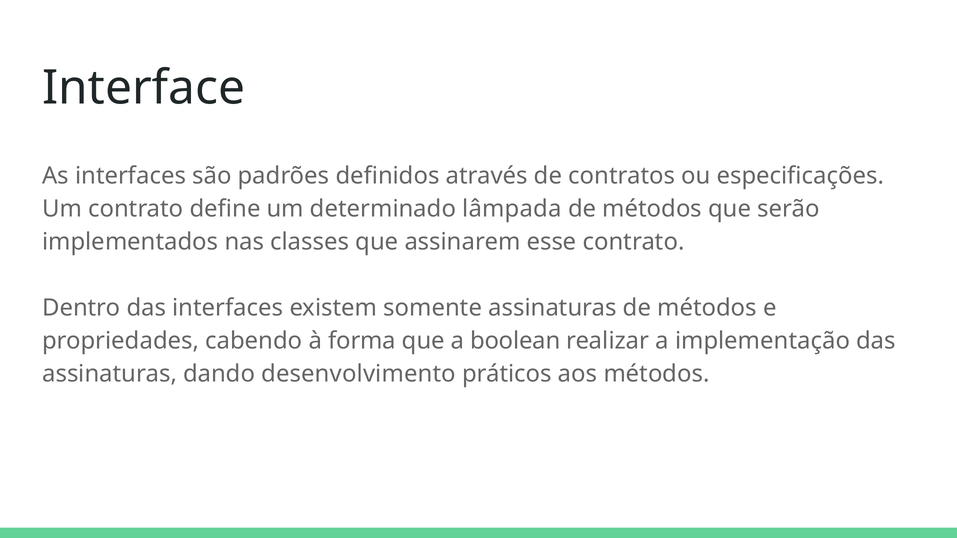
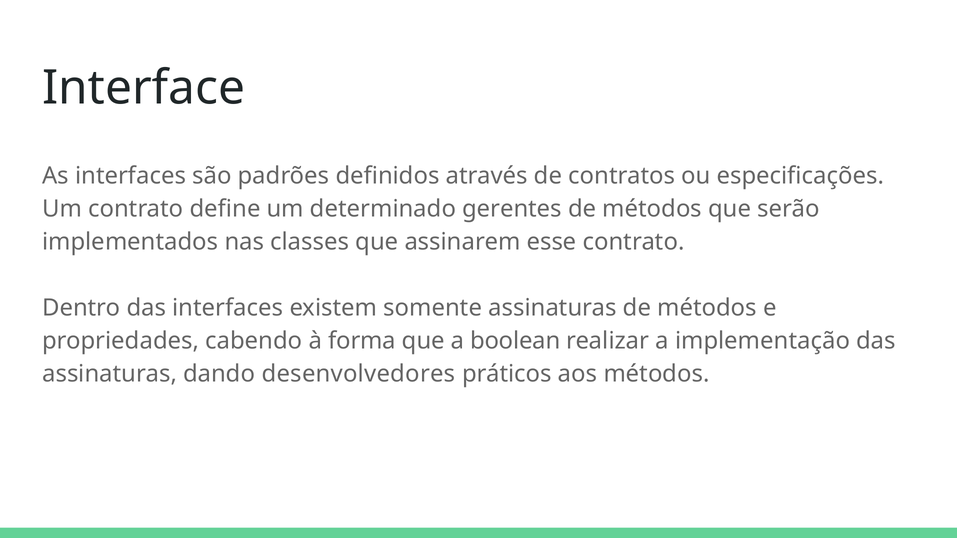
lâmpada: lâmpada -> gerentes (512, 209)
desenvolvimento: desenvolvimento -> desenvolvedores (359, 374)
